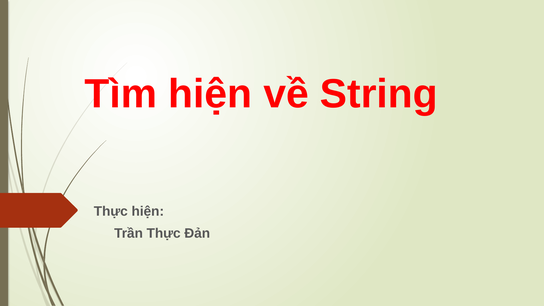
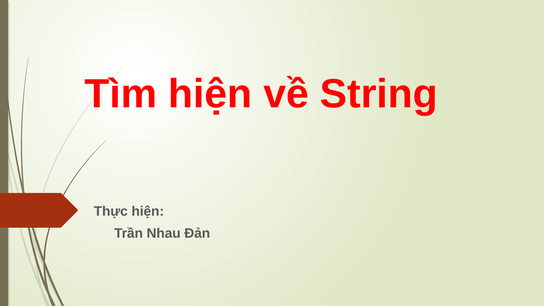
Trần Thực: Thực -> Nhau (164, 233)
